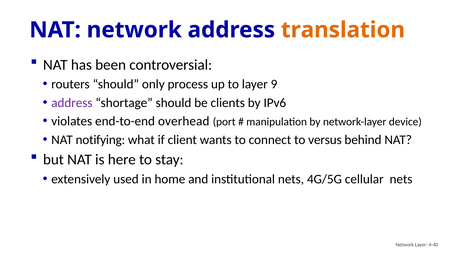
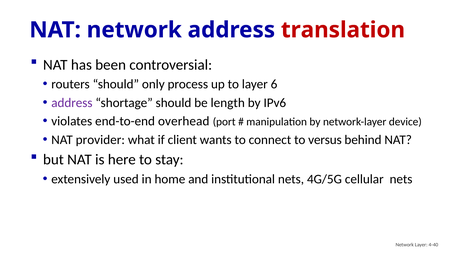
translation colour: orange -> red (343, 30)
9: 9 -> 6 (274, 84)
clients: clients -> length (228, 103)
notifying: notifying -> provider (100, 140)
